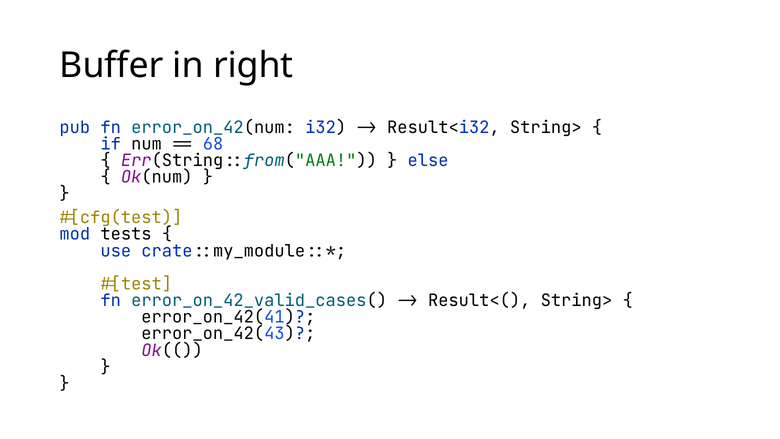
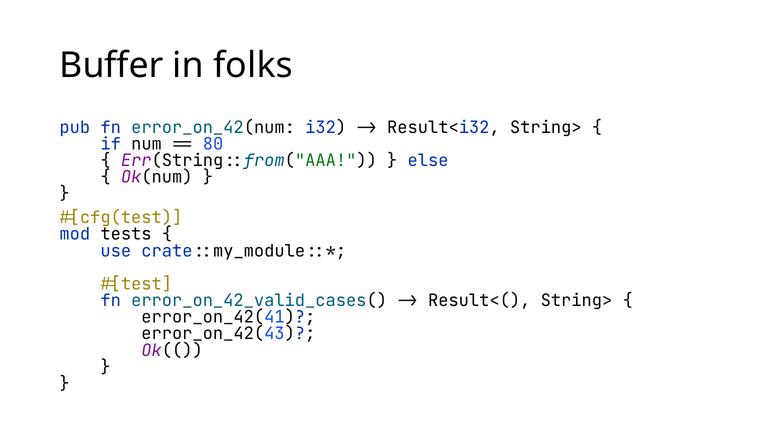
right: right -> folks (253, 66)
68: 68 -> 80 (213, 144)
